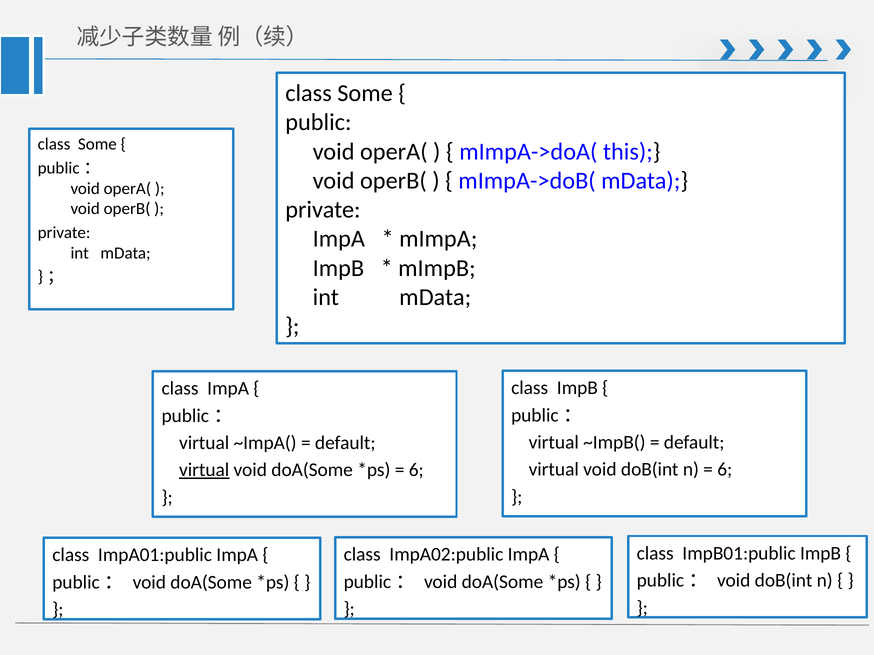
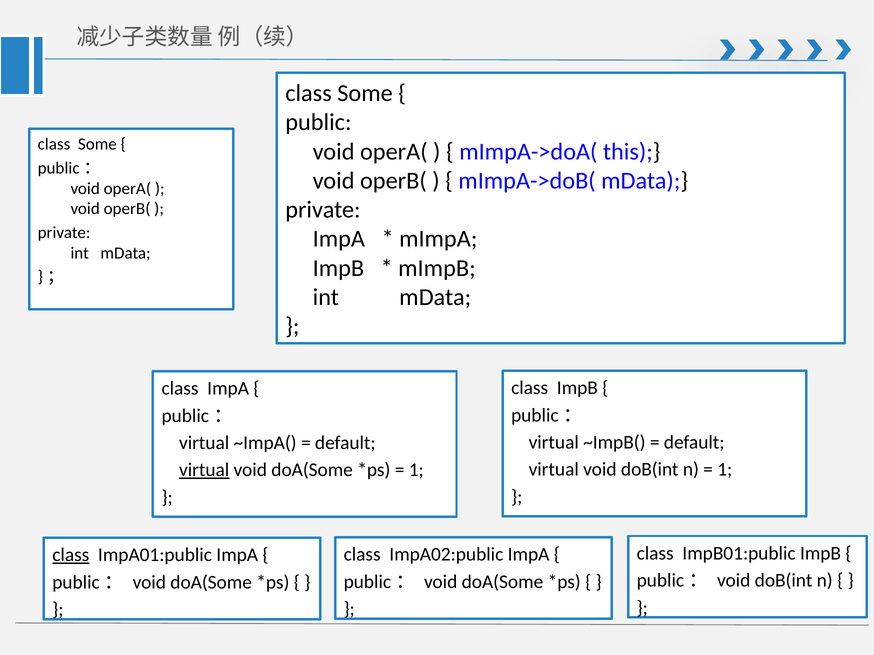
6: 6 -> 1 (725, 470)
6: 6 -> 1 (416, 470)
class underline: none -> present (71, 555)
